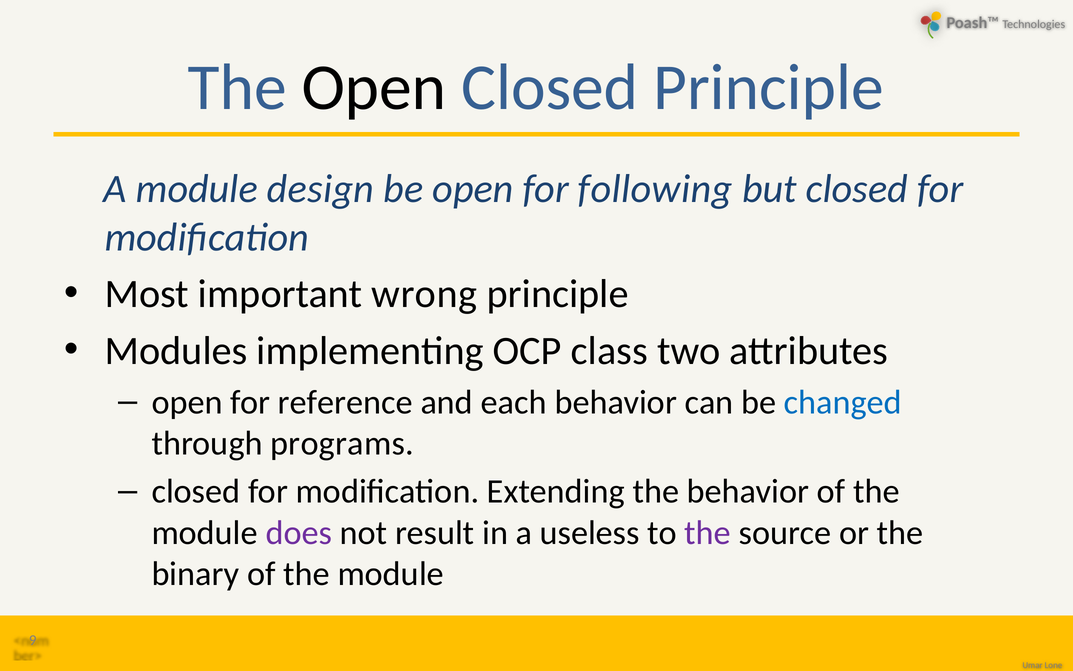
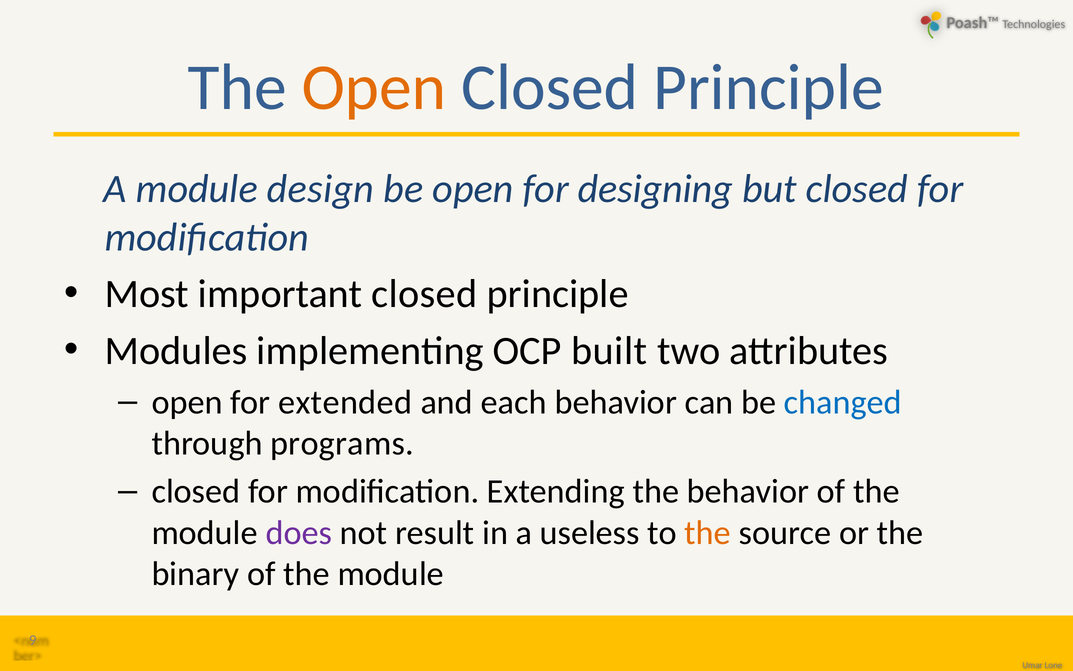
Open colour: black -> orange (374, 87)
following: following -> designing (656, 189)
important wrong: wrong -> closed (424, 294)
class: class -> built (609, 351)
reference: reference -> extended (345, 402)
the colour: purple -> orange (708, 532)
